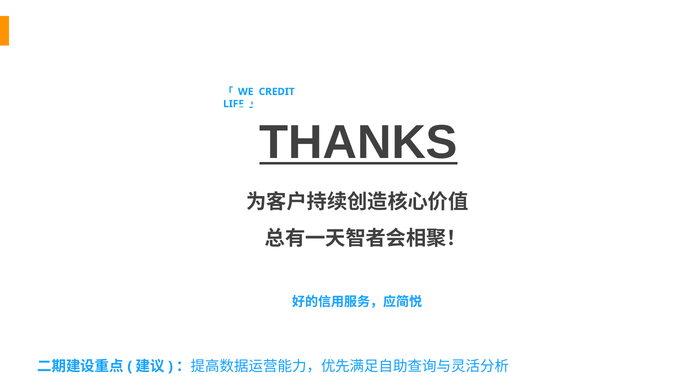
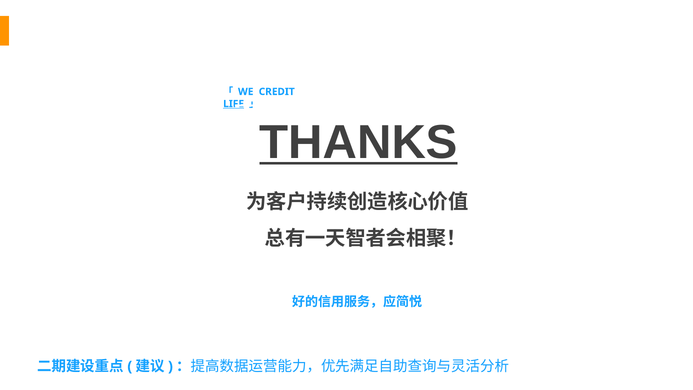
LIFE underline: none -> present (234, 104)
